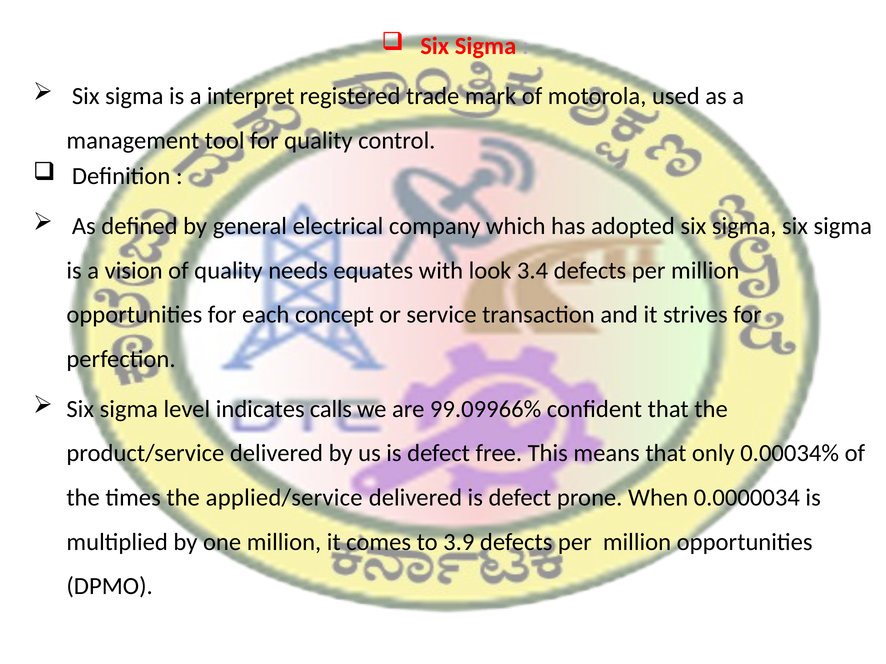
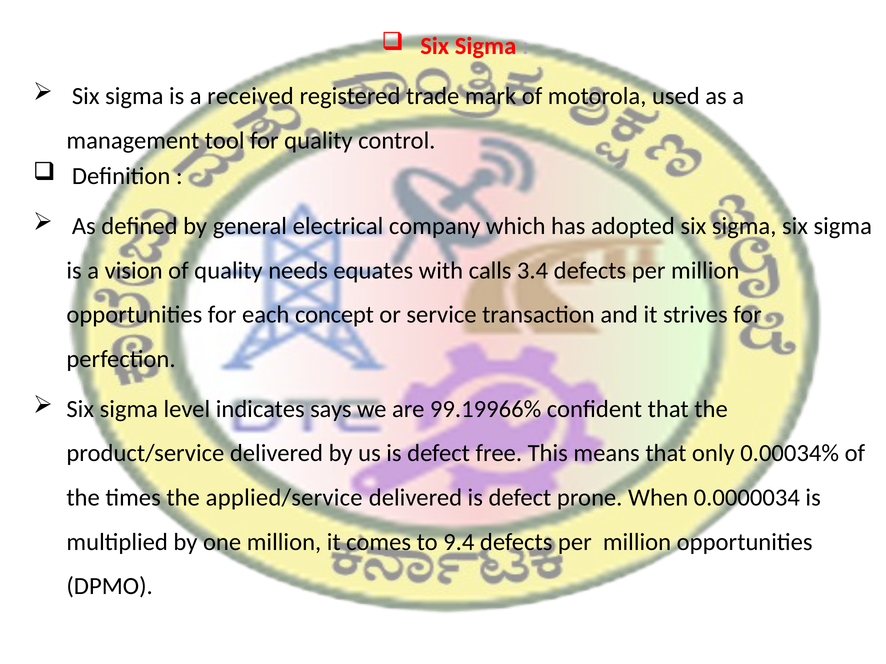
interpret: interpret -> received (250, 96)
look: look -> calls (490, 271)
calls: calls -> says (331, 409)
99.09966%: 99.09966% -> 99.19966% (486, 409)
3.9: 3.9 -> 9.4 (459, 542)
